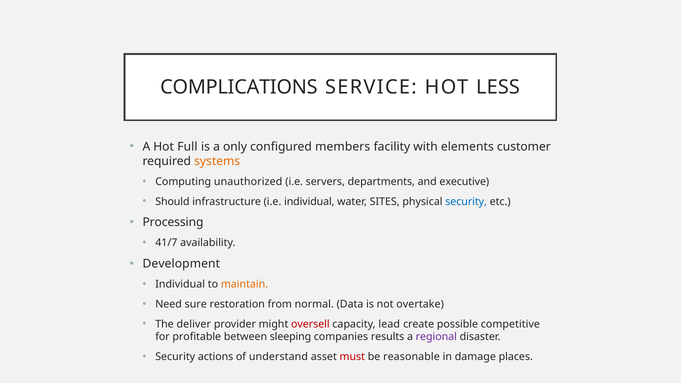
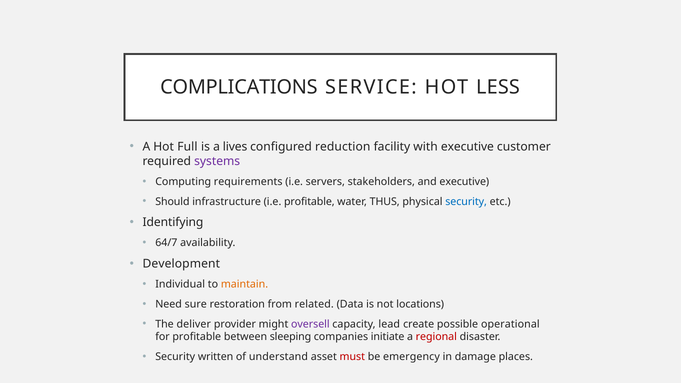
only: only -> lives (235, 147)
members: members -> reduction (343, 147)
with elements: elements -> executive (467, 147)
systems colour: orange -> purple (217, 161)
unauthorized: unauthorized -> requirements (248, 182)
departments: departments -> stakeholders (381, 182)
i.e individual: individual -> profitable (309, 202)
SITES: SITES -> THUS (385, 202)
Processing: Processing -> Identifying (173, 222)
41/7: 41/7 -> 64/7 (166, 243)
normal: normal -> related (314, 304)
overtake: overtake -> locations (420, 304)
oversell colour: red -> purple (310, 324)
competitive: competitive -> operational (510, 324)
results: results -> initiate (388, 337)
regional colour: purple -> red (436, 337)
actions: actions -> written (216, 357)
reasonable: reasonable -> emergency (411, 357)
